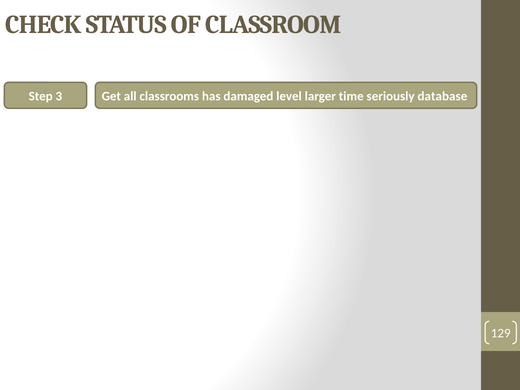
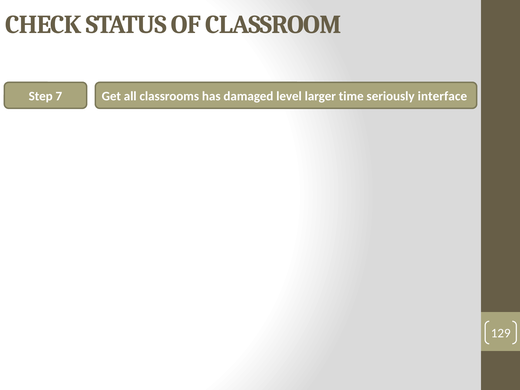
3: 3 -> 7 (59, 96)
database: database -> interface (442, 96)
